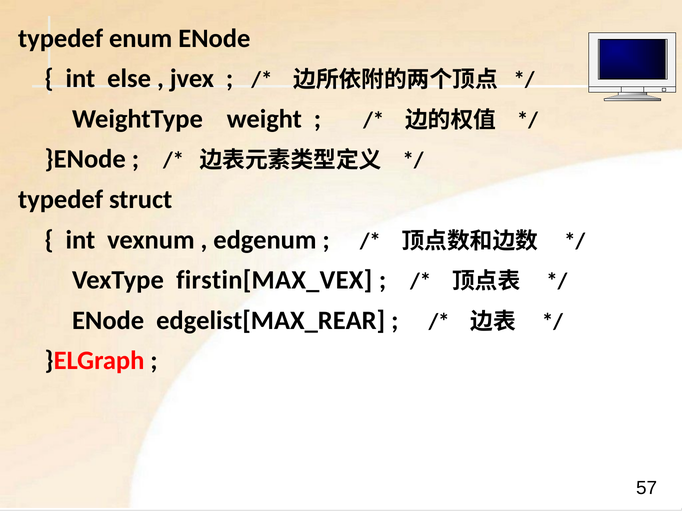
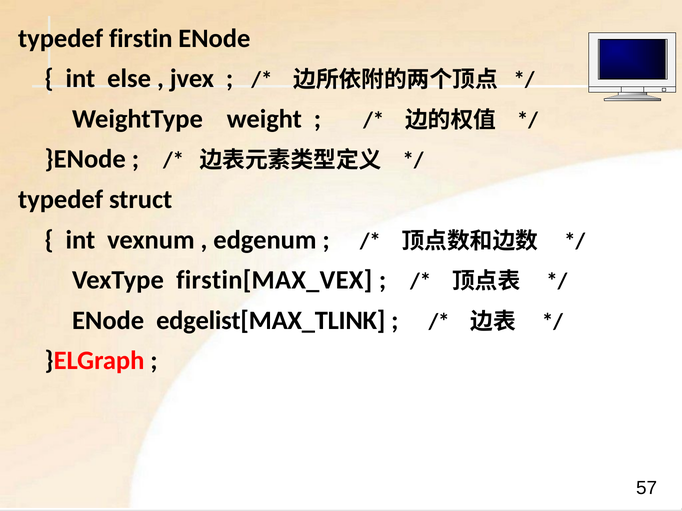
enum: enum -> firstin (141, 38)
edgelist[MAX_REAR: edgelist[MAX_REAR -> edgelist[MAX_TLINK (271, 321)
